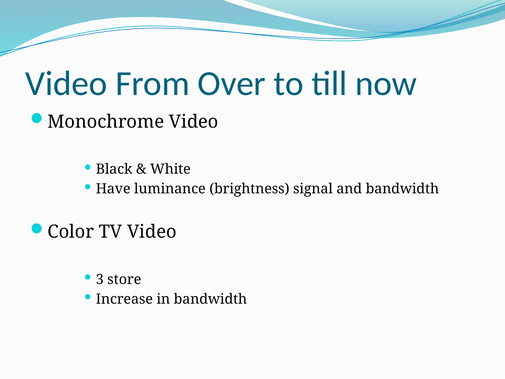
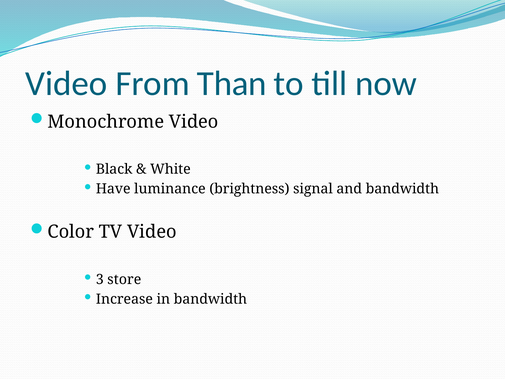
Over: Over -> Than (232, 83)
